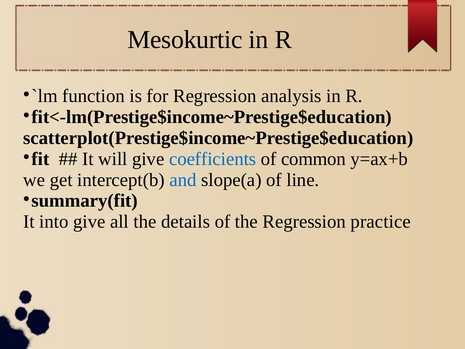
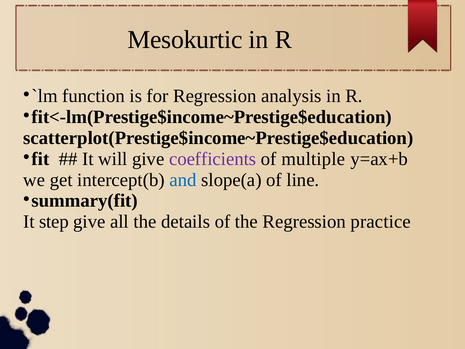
coefficients colour: blue -> purple (213, 159)
common: common -> multiple (313, 159)
into: into -> step (54, 222)
